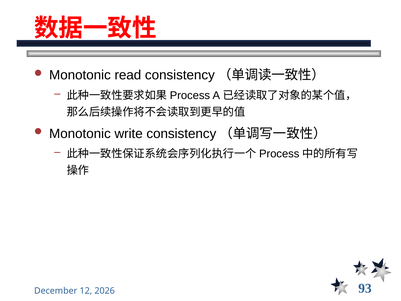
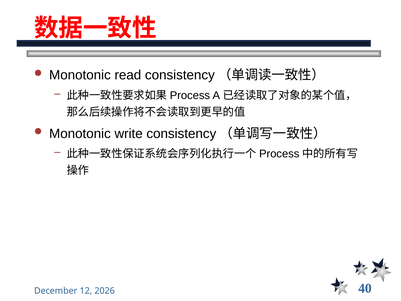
93: 93 -> 40 (365, 288)
